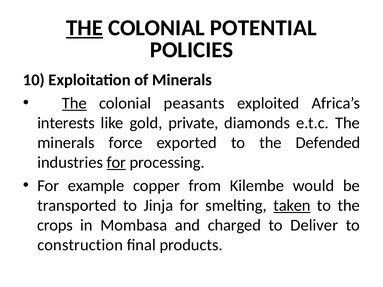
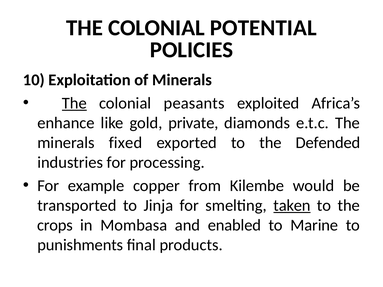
THE underline: present -> none (85, 28)
interests: interests -> enhance (66, 123)
force: force -> fixed (125, 143)
for underline: present -> none (116, 163)
charged: charged -> enabled (234, 225)
Deliver: Deliver -> Marine (314, 225)
construction: construction -> punishments (80, 245)
